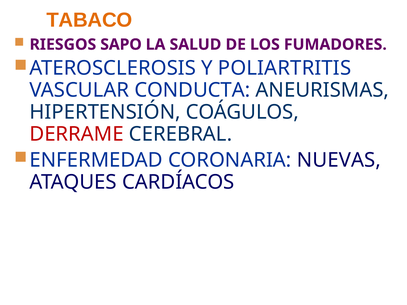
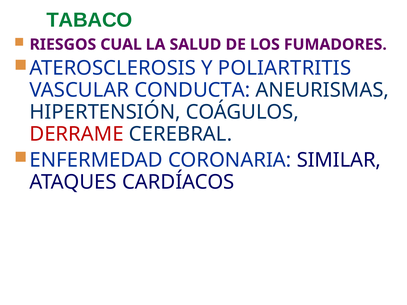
TABACO colour: orange -> green (89, 20)
SAPO: SAPO -> CUAL (121, 45)
NUEVAS: NUEVAS -> SIMILAR (339, 160)
